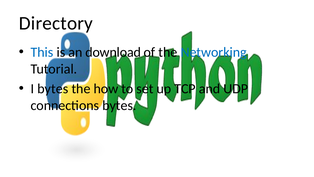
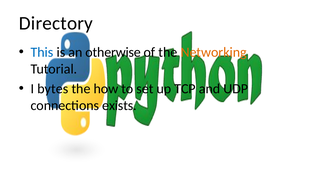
download: download -> otherwise (113, 52)
Networking colour: blue -> orange (214, 52)
connections bytes: bytes -> exists (119, 105)
